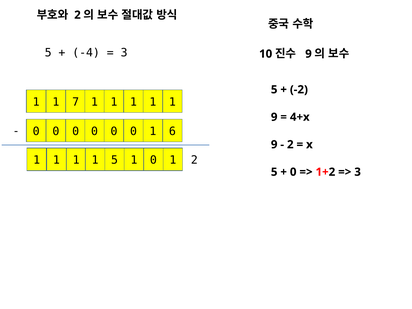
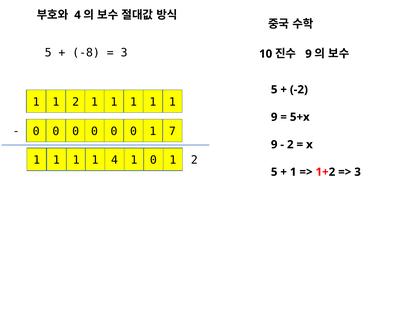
2: 2 -> 4 (77, 15)
-4: -4 -> -8 (86, 53)
1 7: 7 -> 2 (76, 102)
4+x: 4+x -> 5+x (300, 117)
6: 6 -> 7 (172, 131)
5: 5 -> 4 (115, 160)
0: 0 -> 1 (293, 172)
